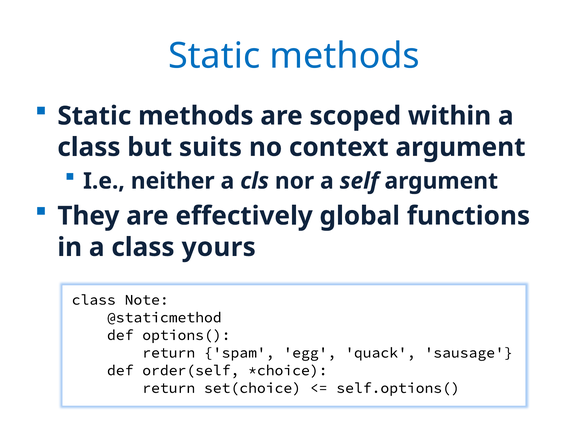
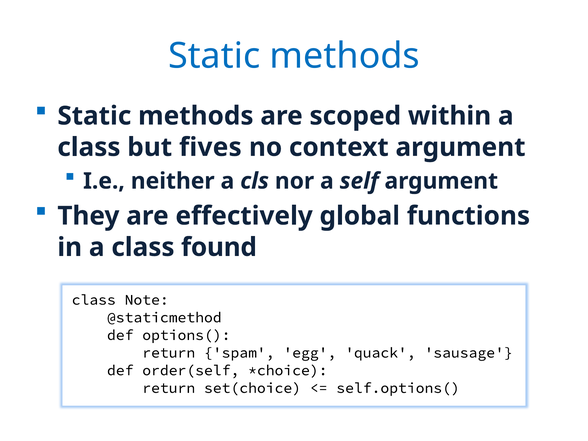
suits: suits -> fives (210, 147)
yours: yours -> found (219, 247)
